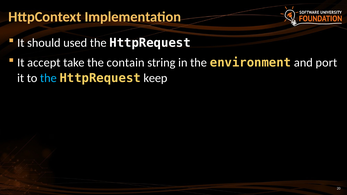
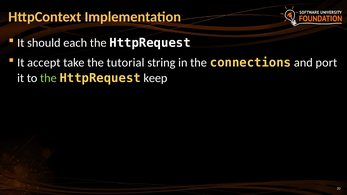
used: used -> each (75, 43)
contain: contain -> tutorial (126, 63)
environment: environment -> connections (251, 63)
the colour: light blue -> light green (48, 78)
